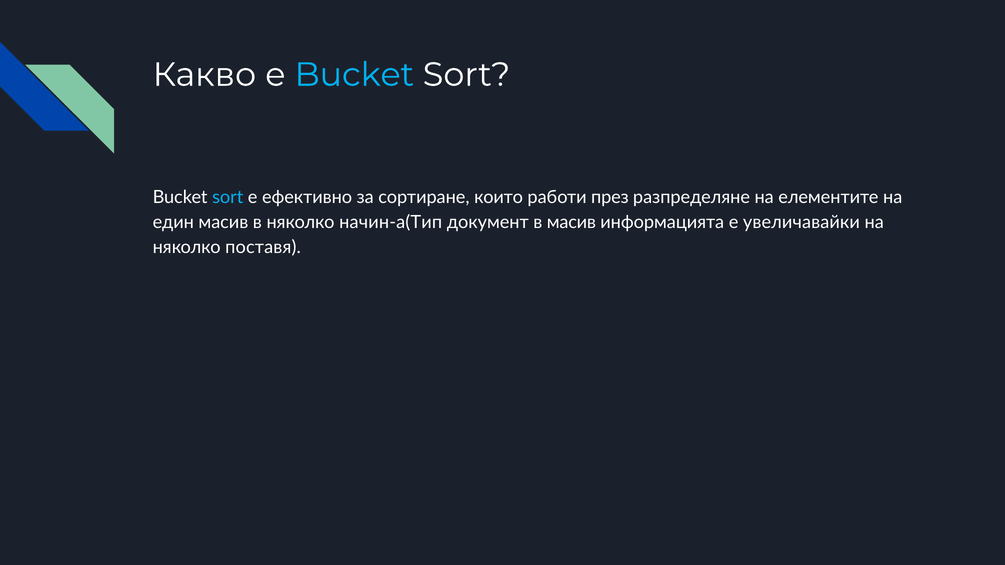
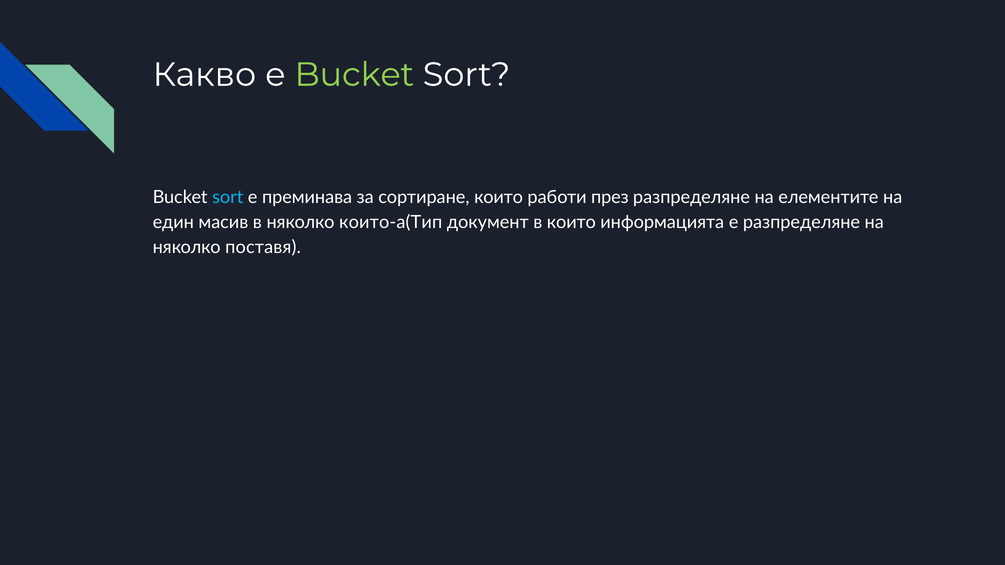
Bucket colour: light blue -> light green (354, 75)
ефективно: ефективно -> преминава (307, 198)
начин-а(Тип: начин-а(Тип -> които-а(Тип (391, 223)
в масив: масив -> които (571, 223)
е увеличавайки: увеличавайки -> разпределяне (802, 223)
